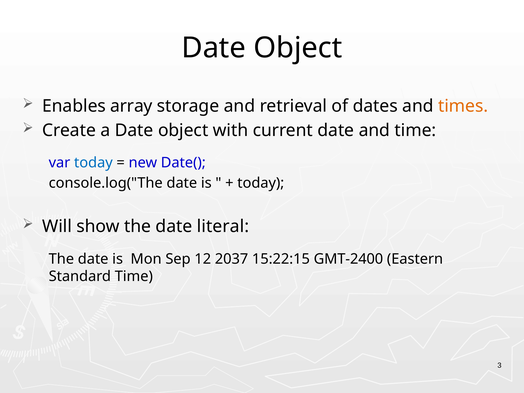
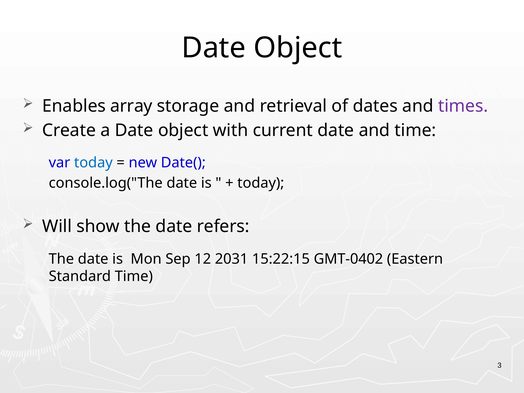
times colour: orange -> purple (463, 106)
literal: literal -> refers (223, 226)
2037: 2037 -> 2031 (232, 259)
GMT-2400: GMT-2400 -> GMT-0402 (348, 259)
